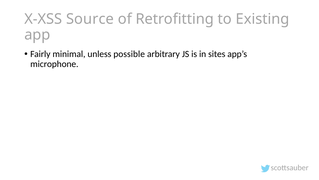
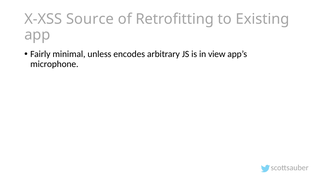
possible: possible -> encodes (129, 54)
sites: sites -> view (217, 54)
